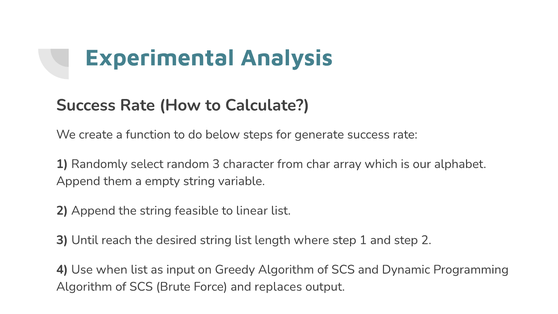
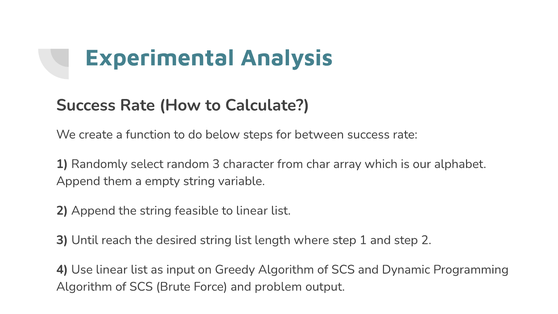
generate: generate -> between (319, 134)
Use when: when -> linear (112, 269)
replaces: replaces -> problem (278, 286)
